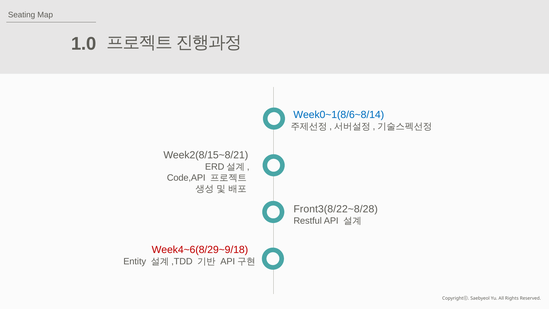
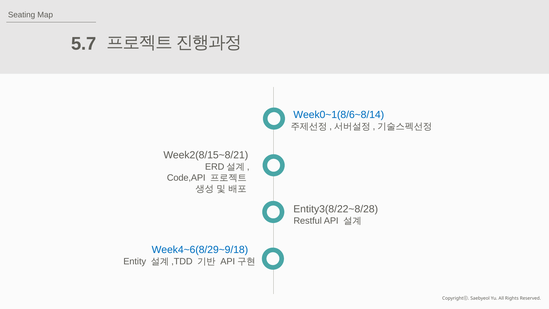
1.0: 1.0 -> 5.7 (84, 44)
Front3(8/22~8/28: Front3(8/22~8/28 -> Entity3(8/22~8/28 (336, 209)
Week4~6(8/29~9/18 colour: red -> blue (200, 250)
